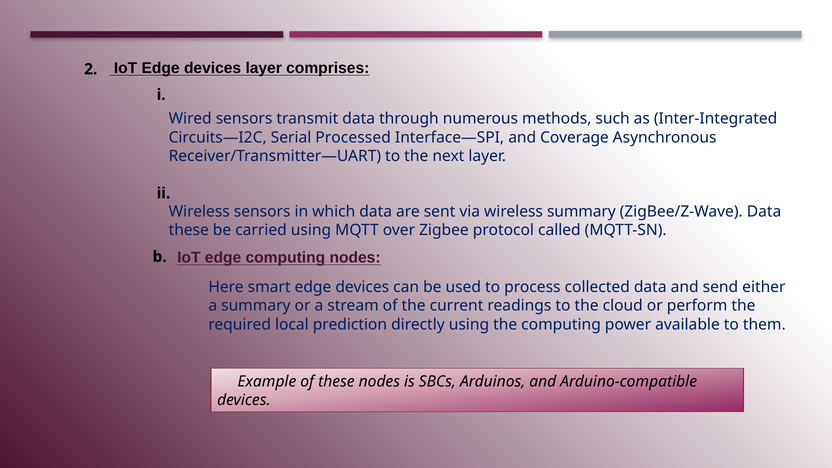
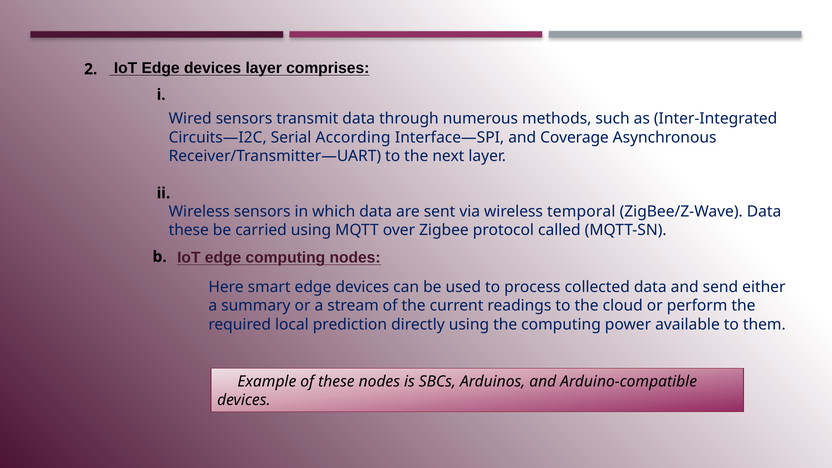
Processed: Processed -> According (353, 137)
wireless summary: summary -> temporal (581, 211)
